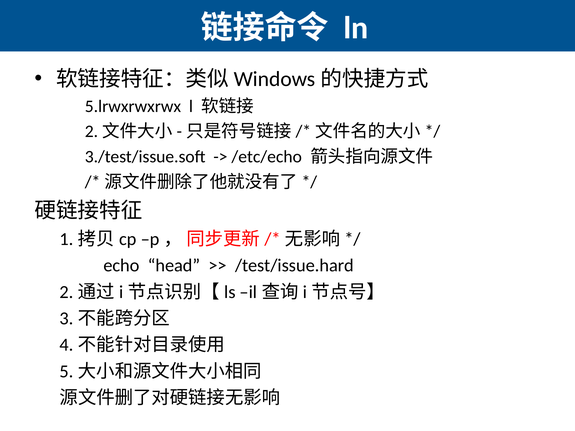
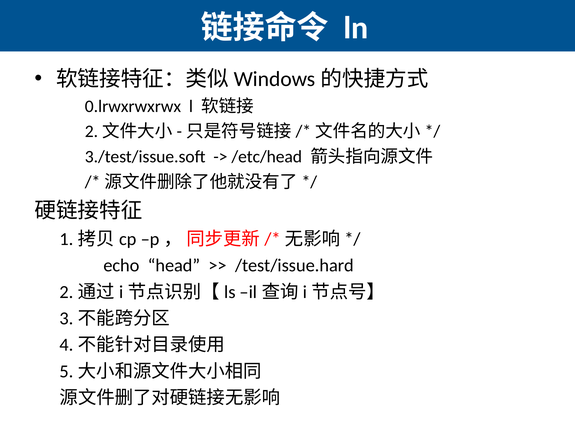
5.lrwxrwxrwx: 5.lrwxrwxrwx -> 0.lrwxrwxrwx (133, 106)
/etc/echo: /etc/echo -> /etc/head (267, 157)
